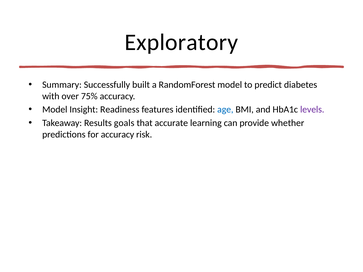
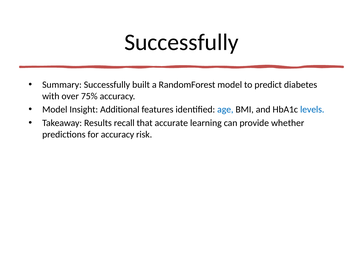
Exploratory: Exploratory -> Successfully (181, 42)
Readiness: Readiness -> Additional (120, 110)
levels colour: purple -> blue (312, 110)
goals: goals -> recall (124, 123)
